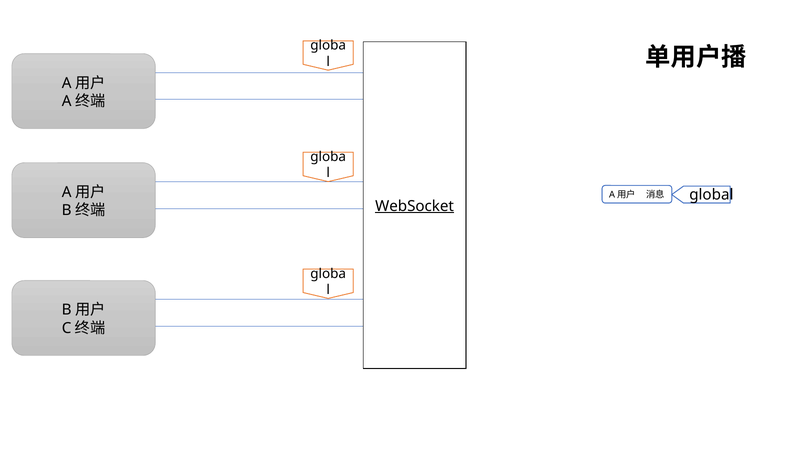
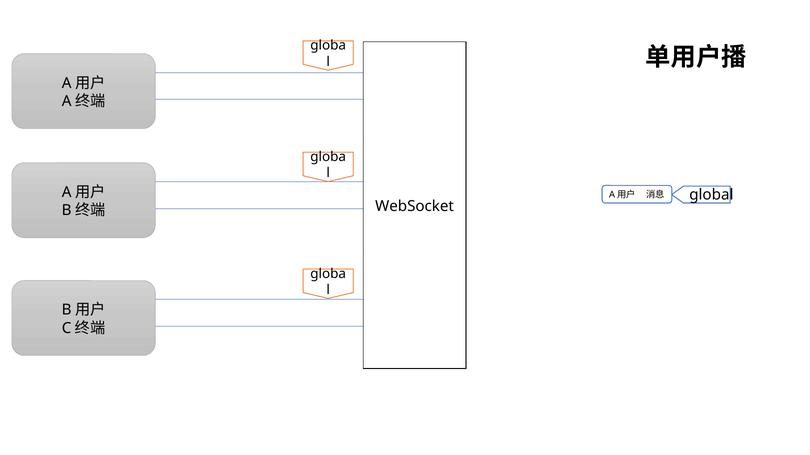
WebSocket underline: present -> none (415, 206)
